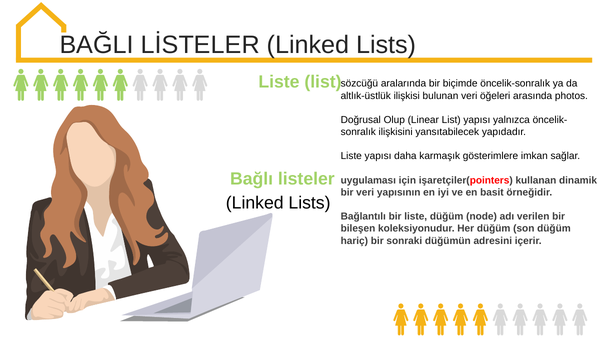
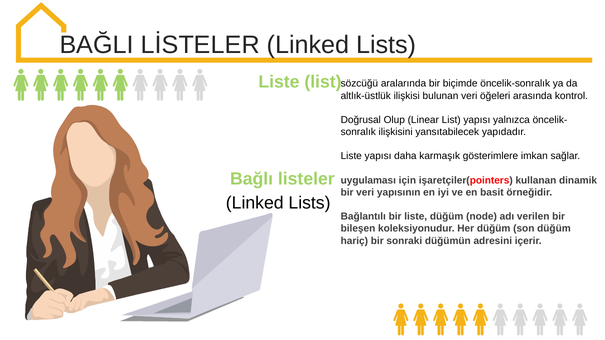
photos: photos -> kontrol (571, 96)
